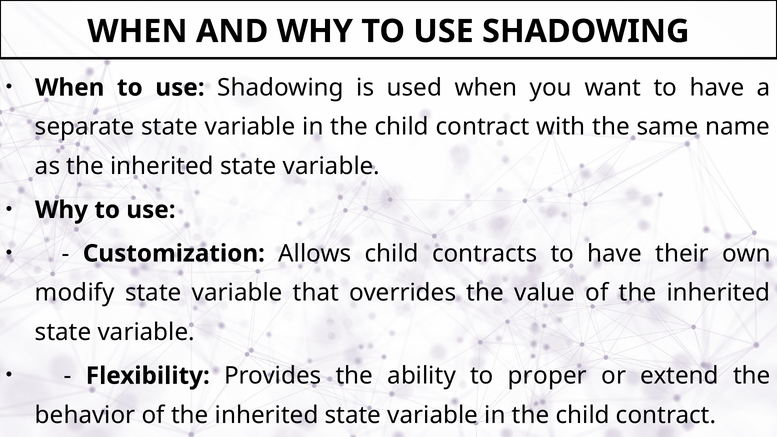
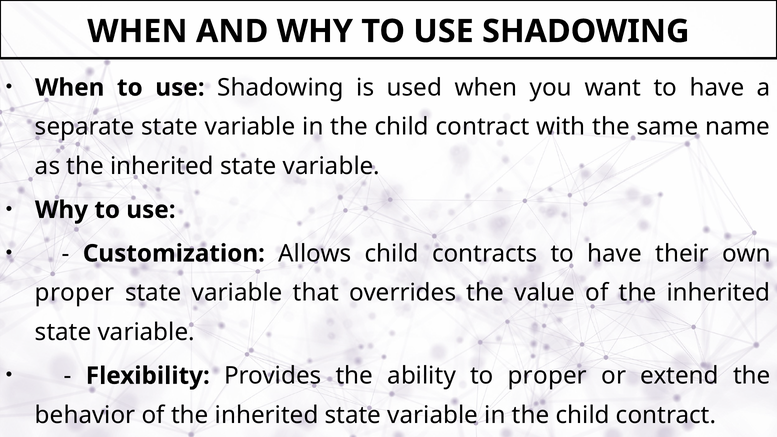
modify: modify -> proper (75, 293)
